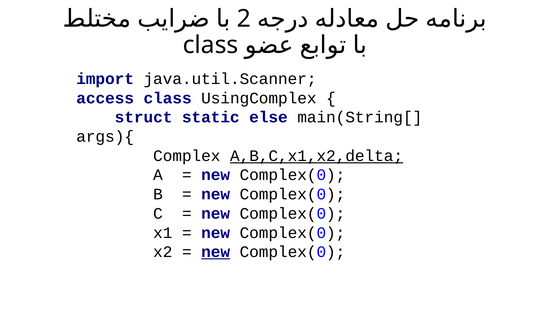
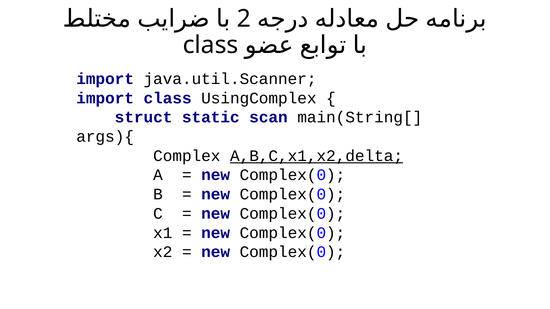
access: access -> import (105, 98)
else: else -> scan (268, 117)
new underline: present -> none (216, 252)
